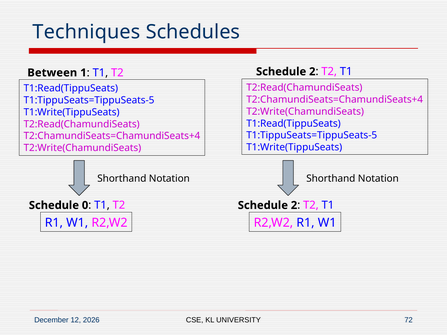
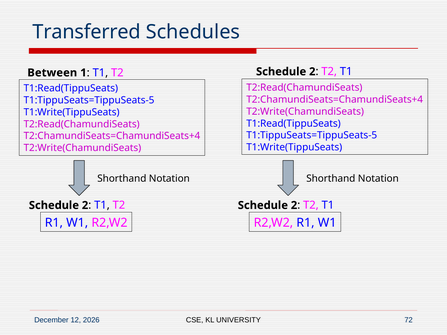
Techniques: Techniques -> Transferred (87, 32)
0: 0 -> 2 (85, 205)
